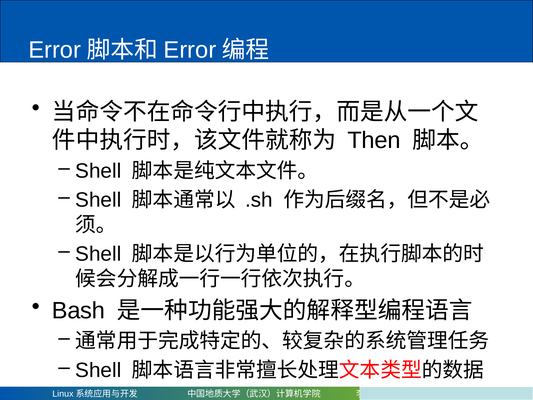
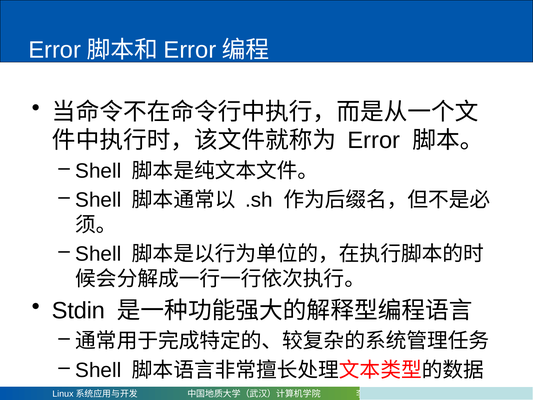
Then: Then -> Error (374, 140)
Bash: Bash -> Stdin (78, 310)
